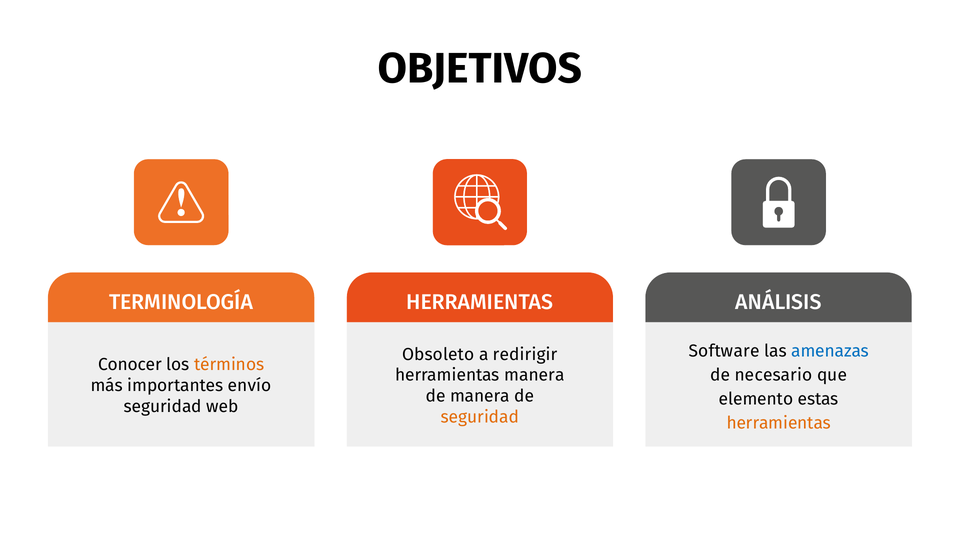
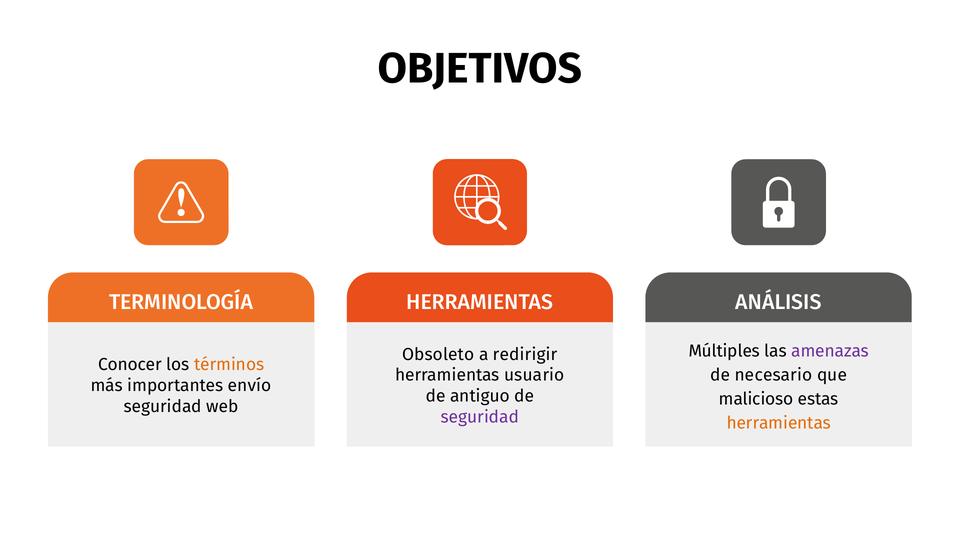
Software: Software -> Múltiples (724, 351)
amenazas colour: blue -> purple (830, 351)
herramientas manera: manera -> usuario (534, 375)
de manera: manera -> antiguo (480, 396)
elemento: elemento -> malicioso (756, 399)
seguridad colour: orange -> purple (480, 417)
